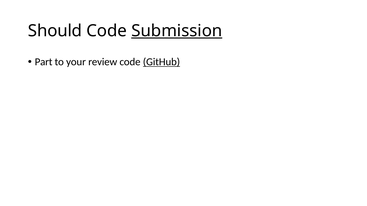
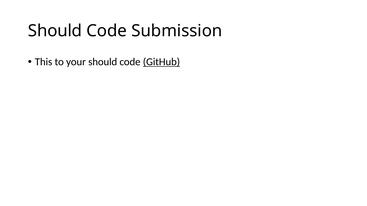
Submission underline: present -> none (177, 31)
Part: Part -> This (44, 62)
your review: review -> should (103, 62)
